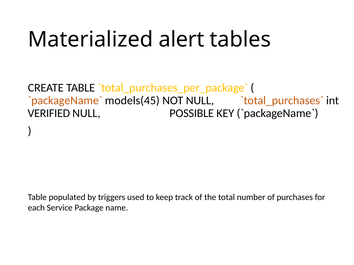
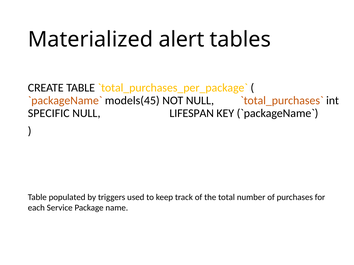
VERIFIED: VERIFIED -> SPECIFIC (49, 113)
POSSIBLE: POSSIBLE -> LIFESPAN (192, 113)
